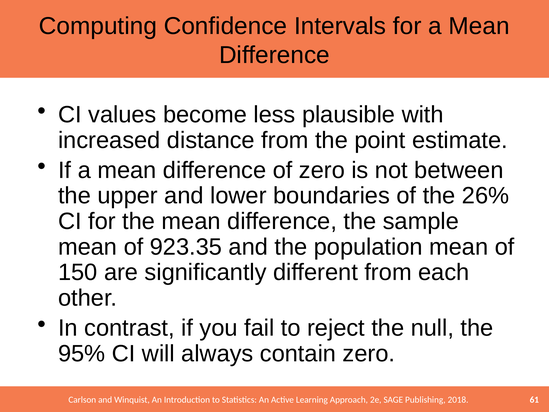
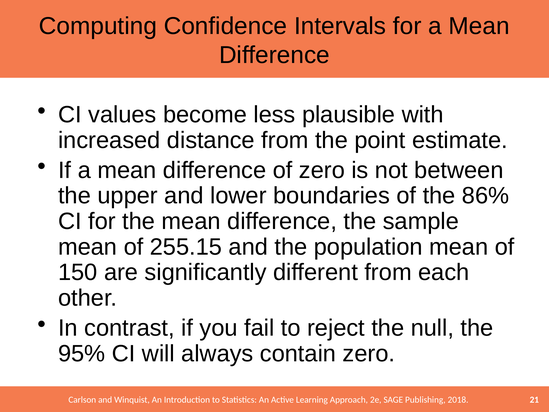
26%: 26% -> 86% (486, 196)
923.35: 923.35 -> 255.15 (186, 247)
61: 61 -> 21 (534, 399)
